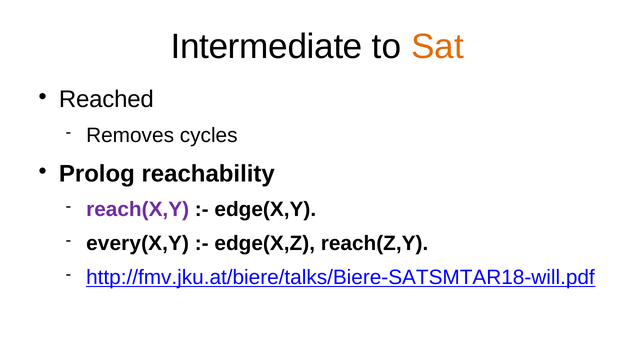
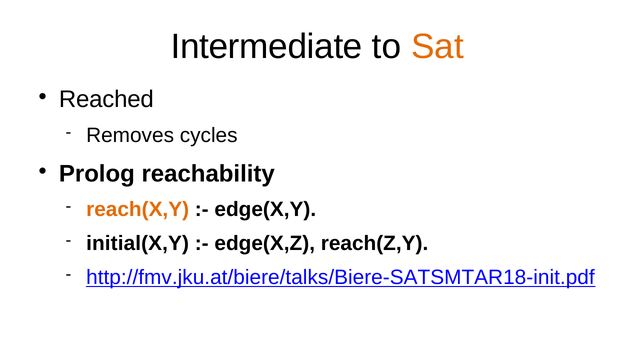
reach(X,Y colour: purple -> orange (138, 209)
every(X,Y: every(X,Y -> initial(X,Y (138, 244)
http://fmv.jku.at/biere/talks/Biere-SATSMTAR18-will.pdf: http://fmv.jku.at/biere/talks/Biere-SATSMTAR18-will.pdf -> http://fmv.jku.at/biere/talks/Biere-SATSMTAR18-init.pdf (340, 278)
